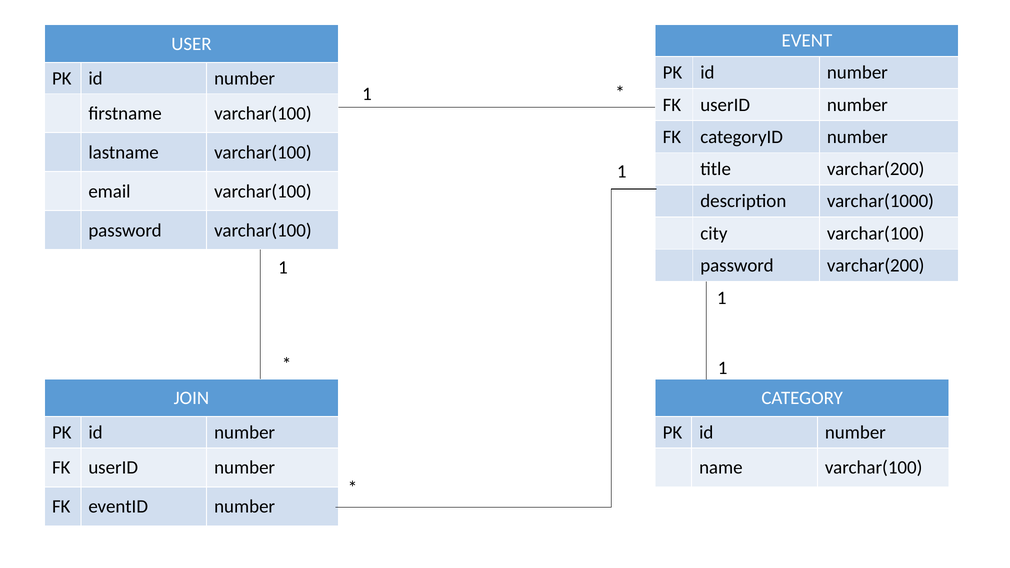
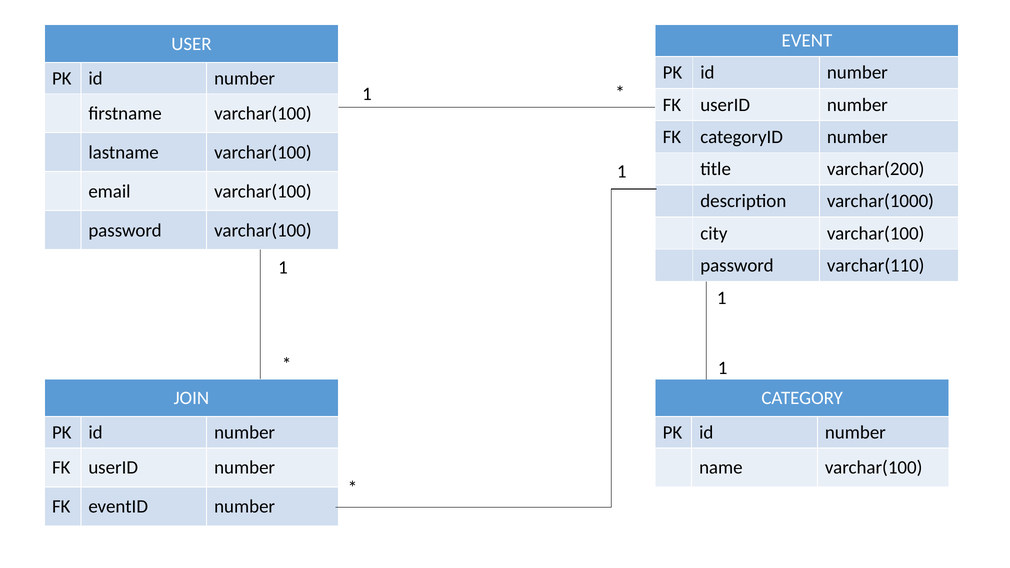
password varchar(200: varchar(200 -> varchar(110 (876, 266)
